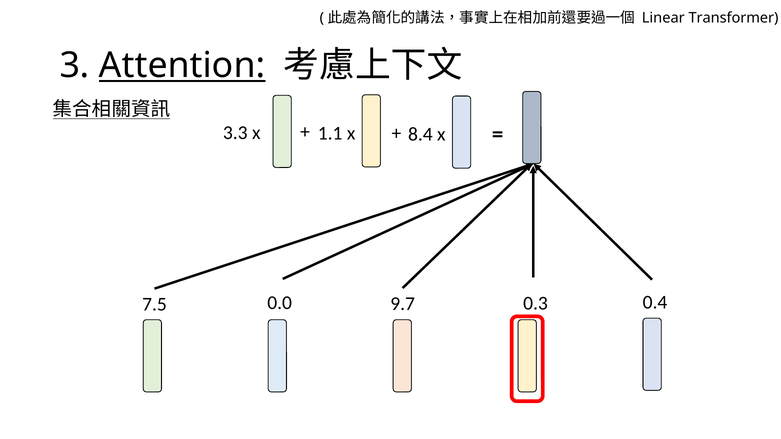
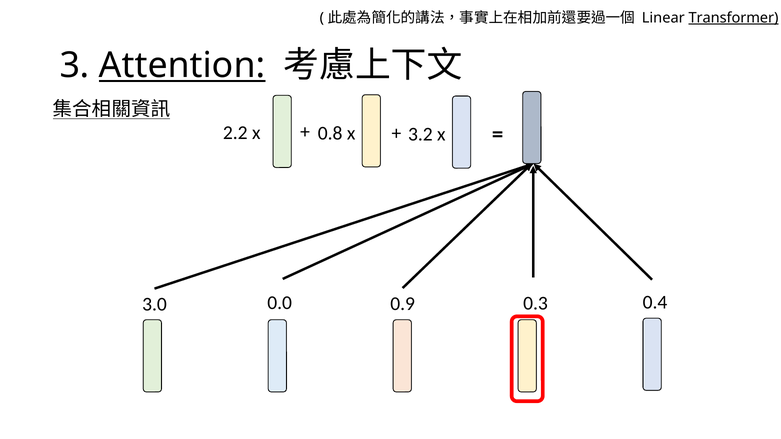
Transformer underline: none -> present (733, 18)
3.3: 3.3 -> 2.2 (235, 133)
1.1: 1.1 -> 0.8 (330, 133)
8.4: 8.4 -> 3.2 (420, 134)
9.7: 9.7 -> 0.9 (403, 304)
7.5: 7.5 -> 3.0 (154, 305)
